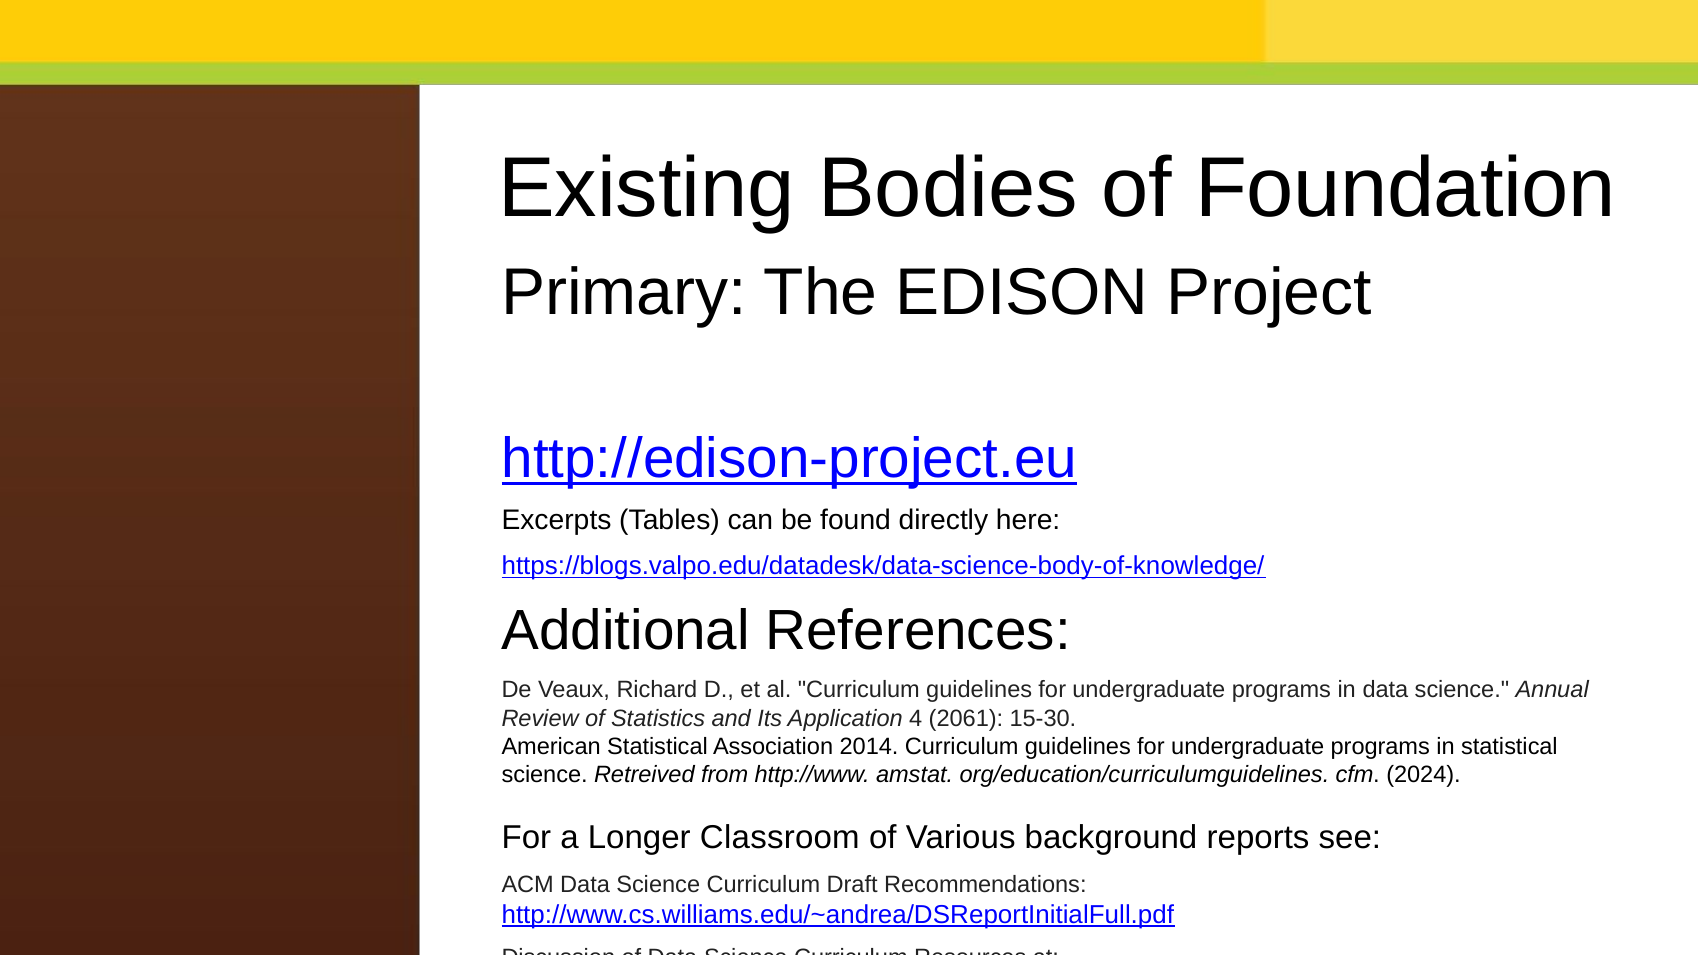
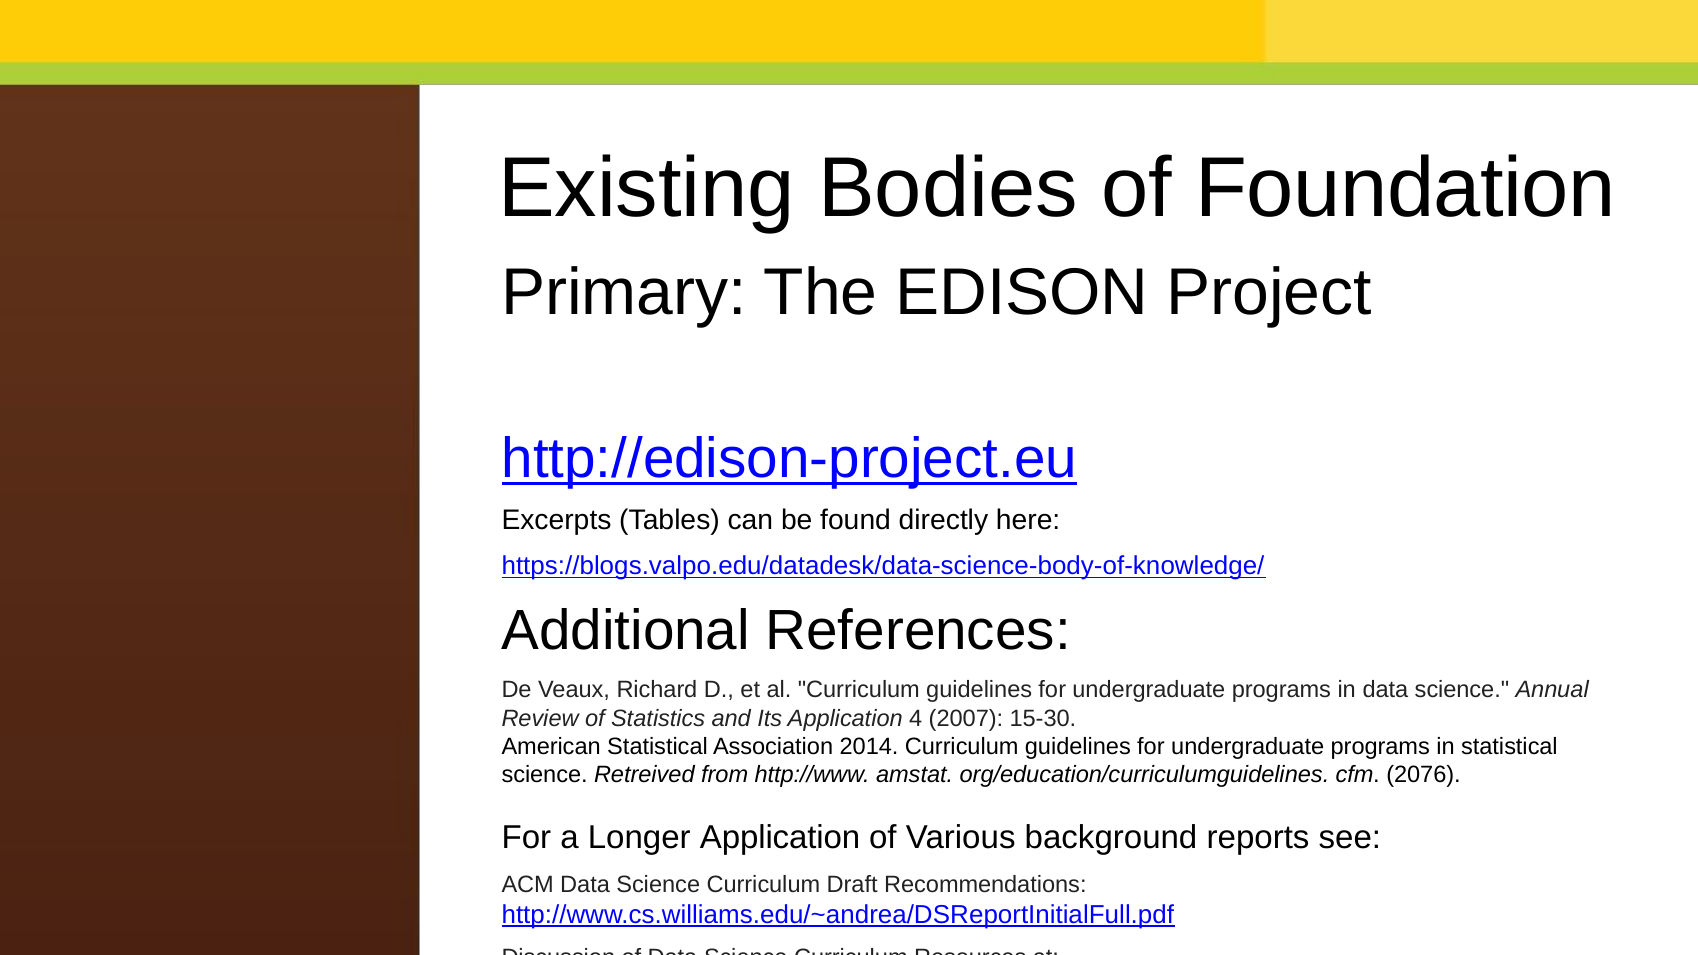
2061: 2061 -> 2007 (966, 719)
2024: 2024 -> 2076 (1424, 775)
Longer Classroom: Classroom -> Application (780, 838)
